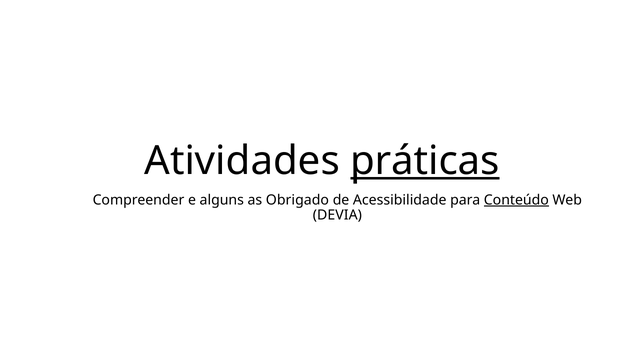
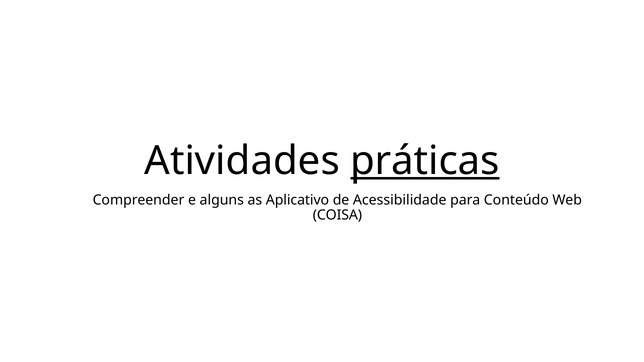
Obrigado: Obrigado -> Aplicativo (297, 200)
Conteúdo underline: present -> none (516, 200)
DEVIA: DEVIA -> COISA (337, 215)
